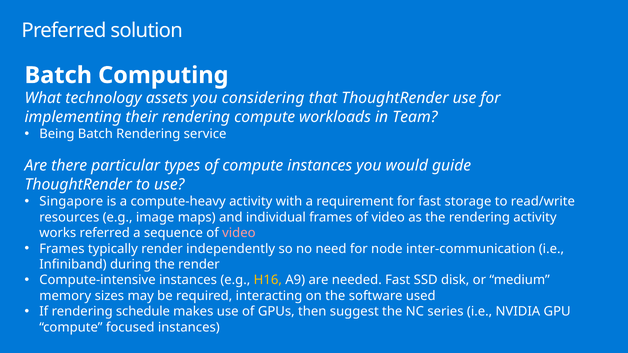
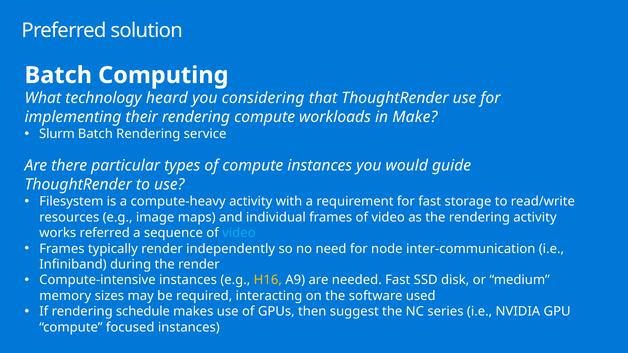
assets: assets -> heard (167, 98)
Team: Team -> Make (415, 117)
Being: Being -> Slurm (57, 134)
Singapore: Singapore -> Filesystem (71, 202)
video colour: pink -> light blue (239, 233)
